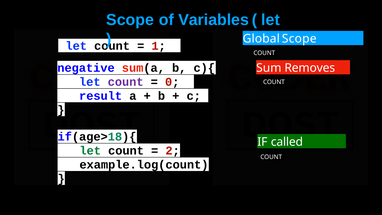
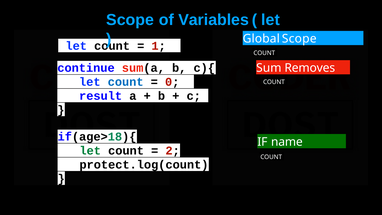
negative: negative -> continue (86, 68)
count colour: purple -> blue (126, 82)
called: called -> name (287, 142)
example.log(count: example.log(count -> protect.log(count (144, 165)
